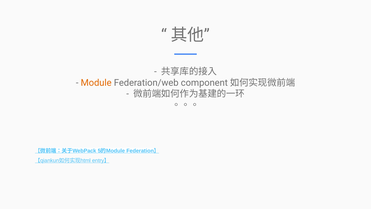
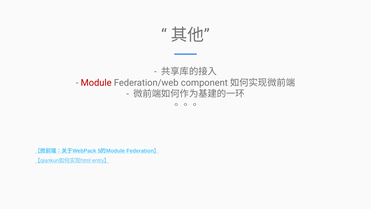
Module colour: orange -> red (96, 83)
